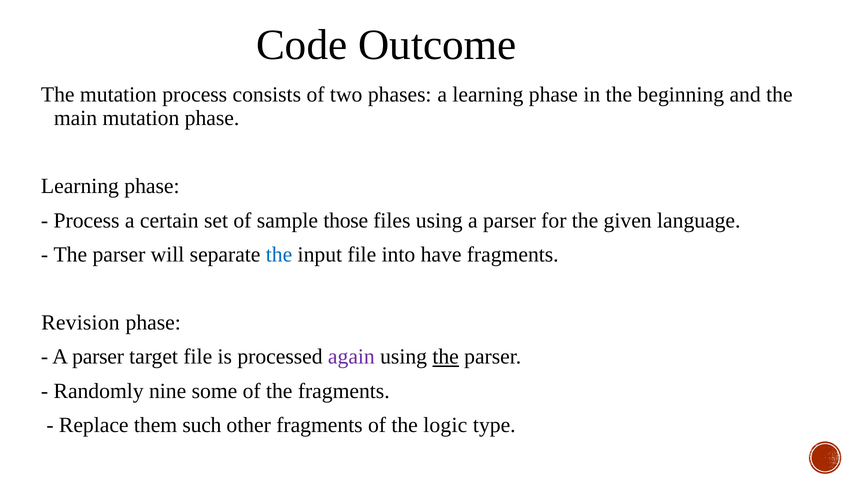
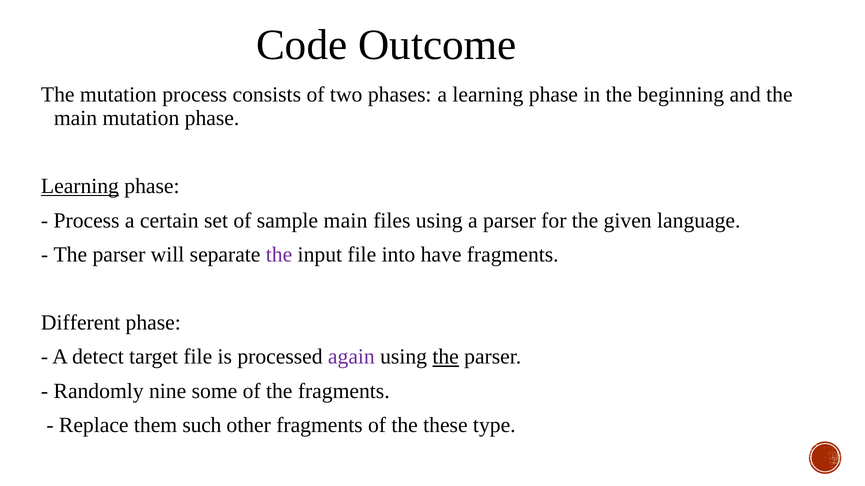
Learning underline: none -> present (80, 186)
sample those: those -> main (346, 221)
the colour: blue -> purple (279, 255)
Revision: Revision -> Different (81, 323)
parser: parser -> detect (98, 357)
logic: logic -> these (445, 426)
